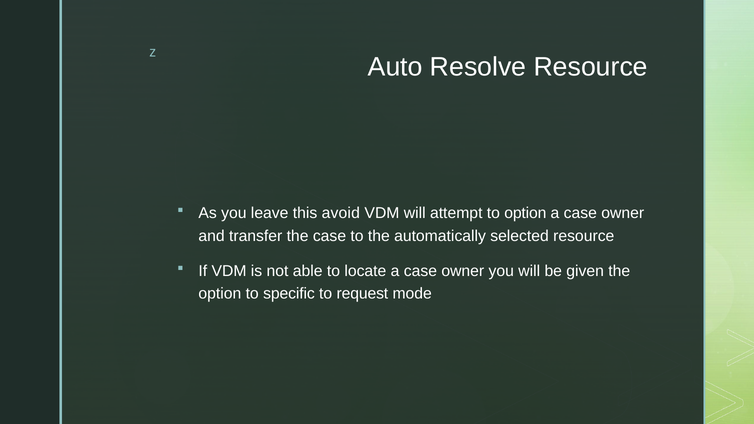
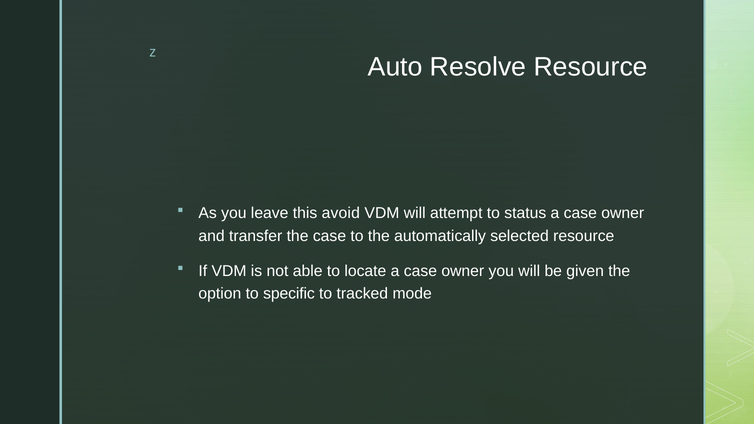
to option: option -> status (525, 213)
request: request -> tracked (362, 294)
